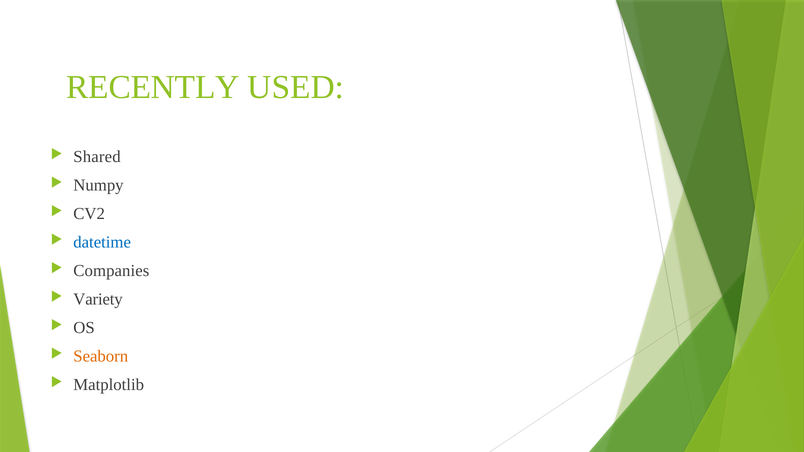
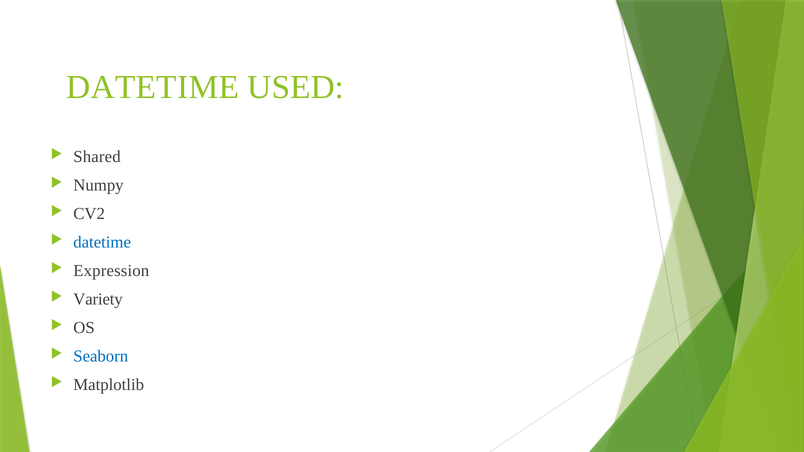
RECENTLY: RECENTLY -> DATETIME (153, 87)
Companies: Companies -> Expression (111, 271)
Seaborn colour: orange -> blue (101, 356)
